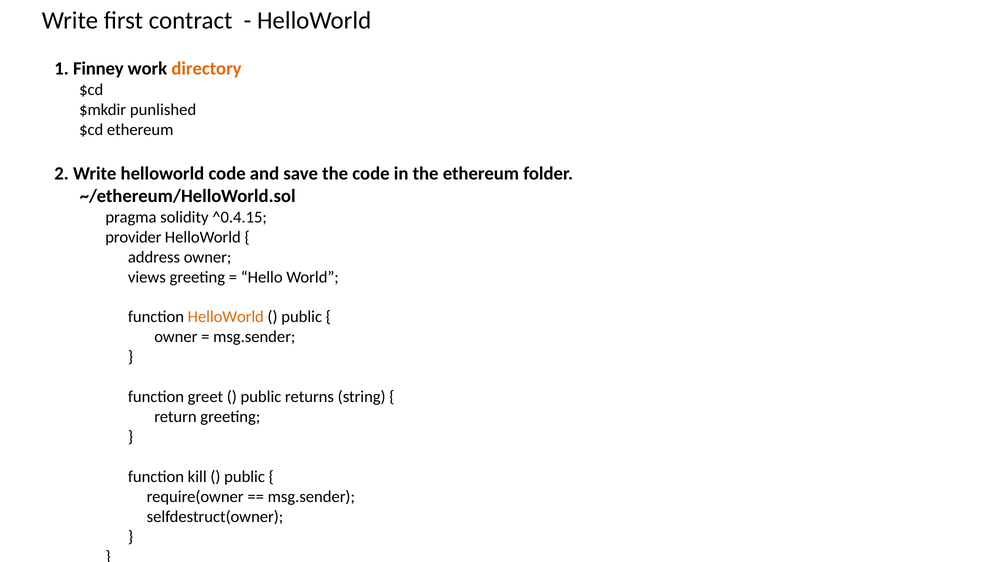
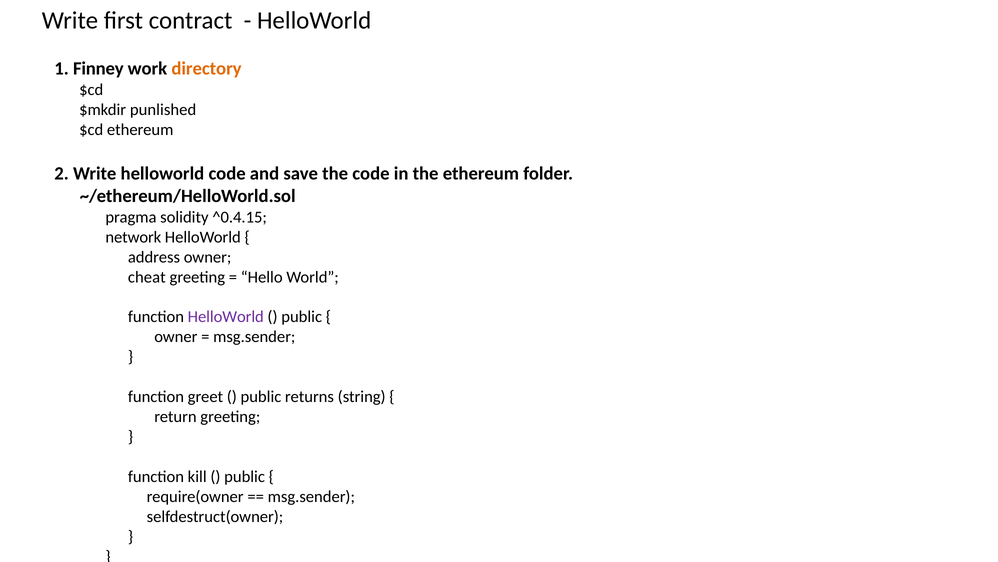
provider: provider -> network (133, 237)
views: views -> cheat (147, 277)
HelloWorld colour: orange -> purple (226, 317)
